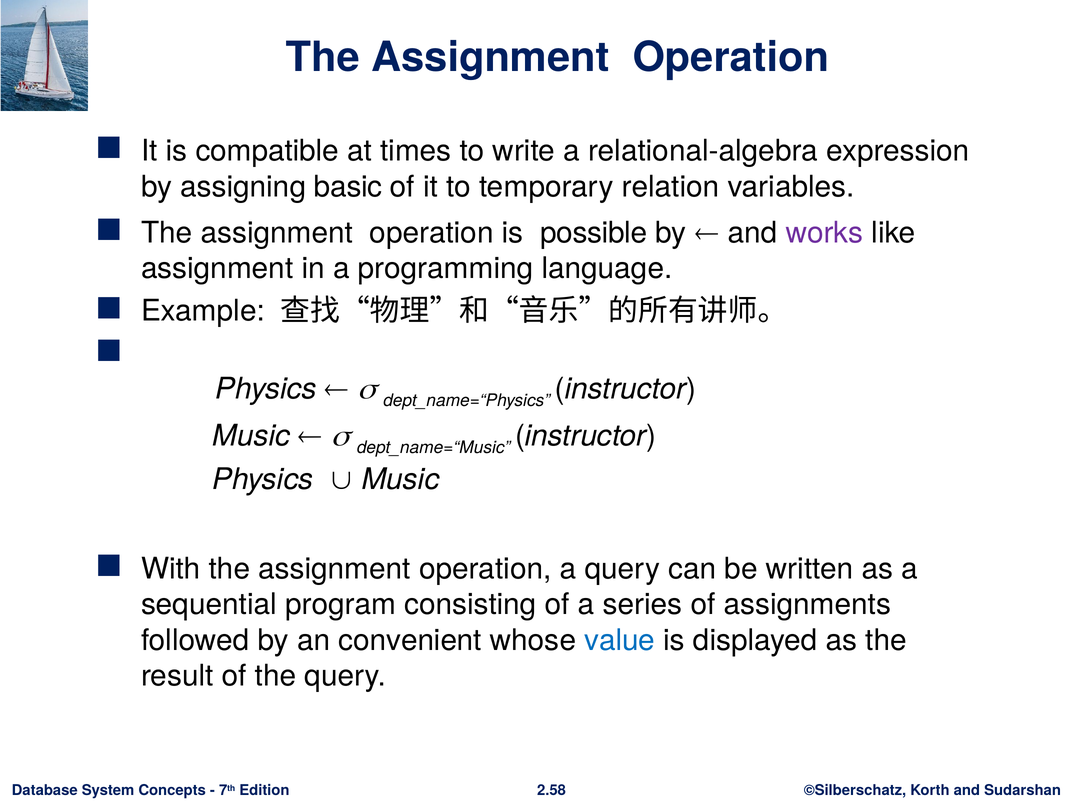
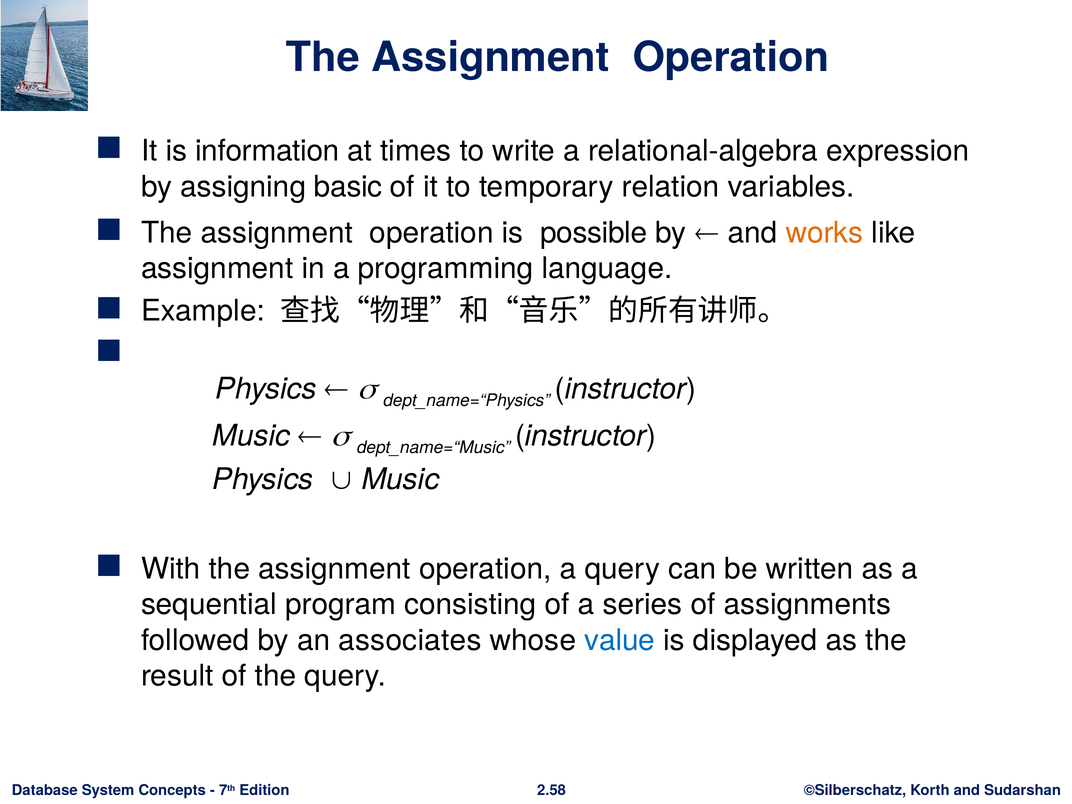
compatible: compatible -> information (267, 151)
works colour: purple -> orange (824, 233)
convenient: convenient -> associates (410, 640)
